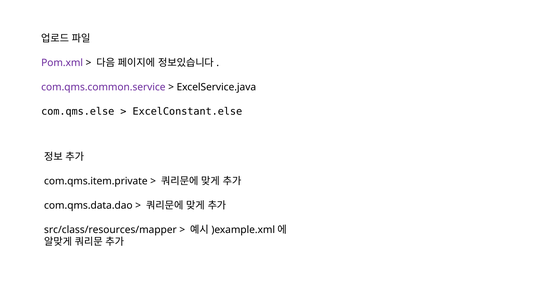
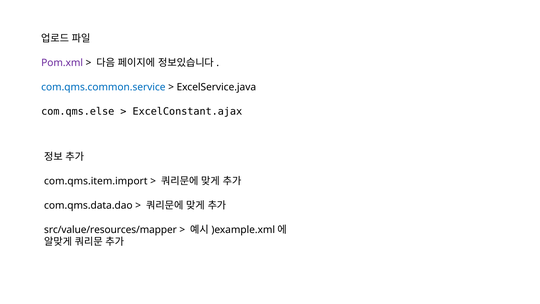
com.qms.common.service colour: purple -> blue (103, 87)
ExcelConstant.else: ExcelConstant.else -> ExcelConstant.ajax (187, 111)
com.qms.item.private: com.qms.item.private -> com.qms.item.import (96, 181)
src/class/resources/mapper: src/class/resources/mapper -> src/value/resources/mapper (110, 229)
